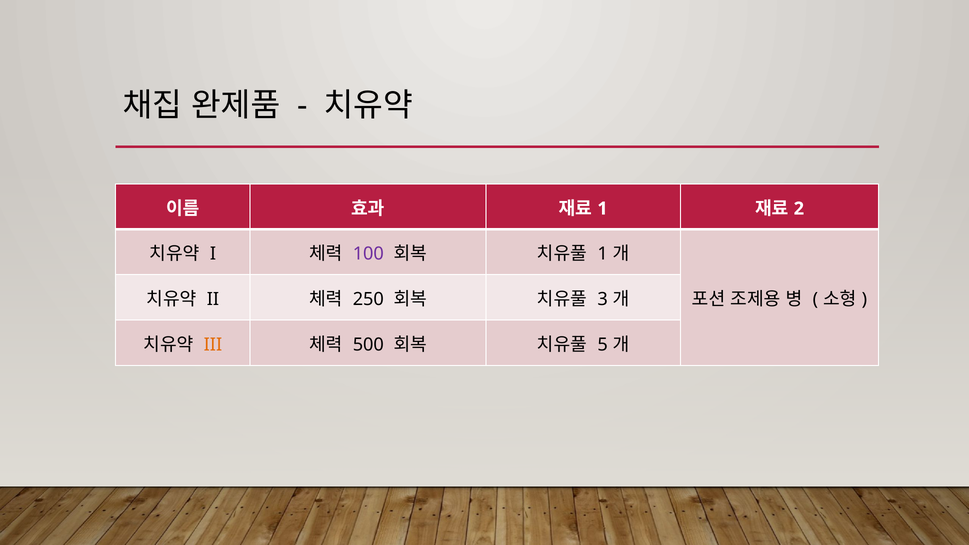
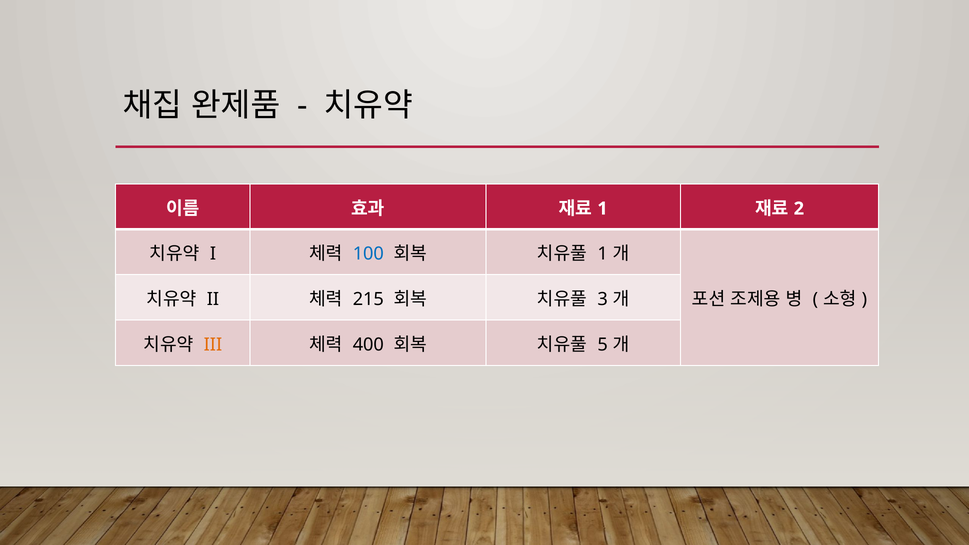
100 colour: purple -> blue (368, 254)
250: 250 -> 215 (368, 299)
500: 500 -> 400 (368, 345)
